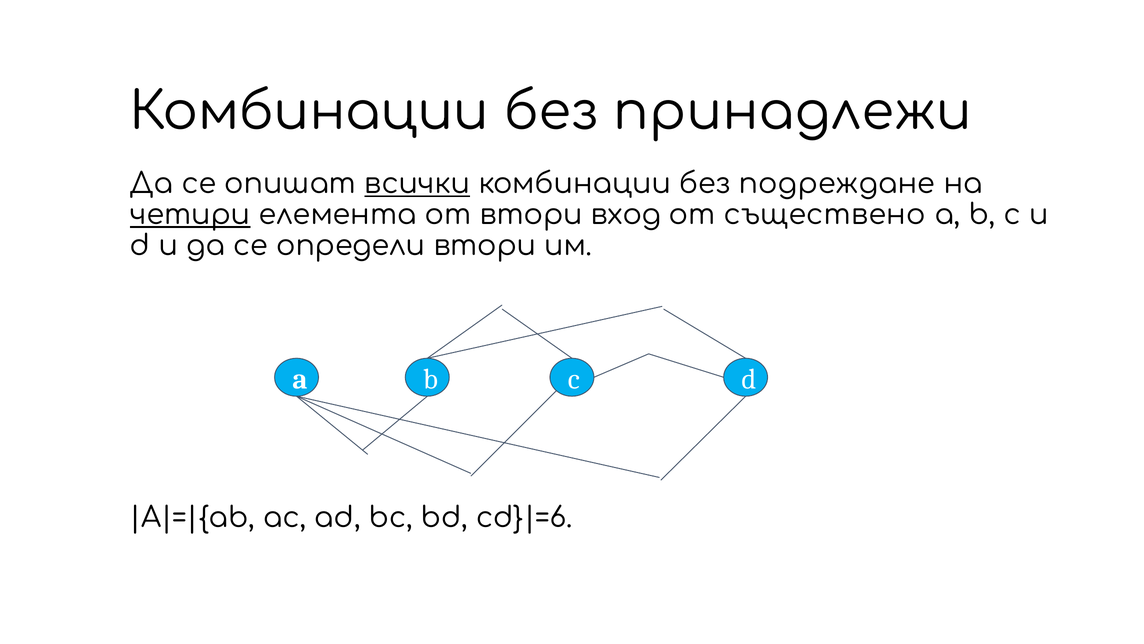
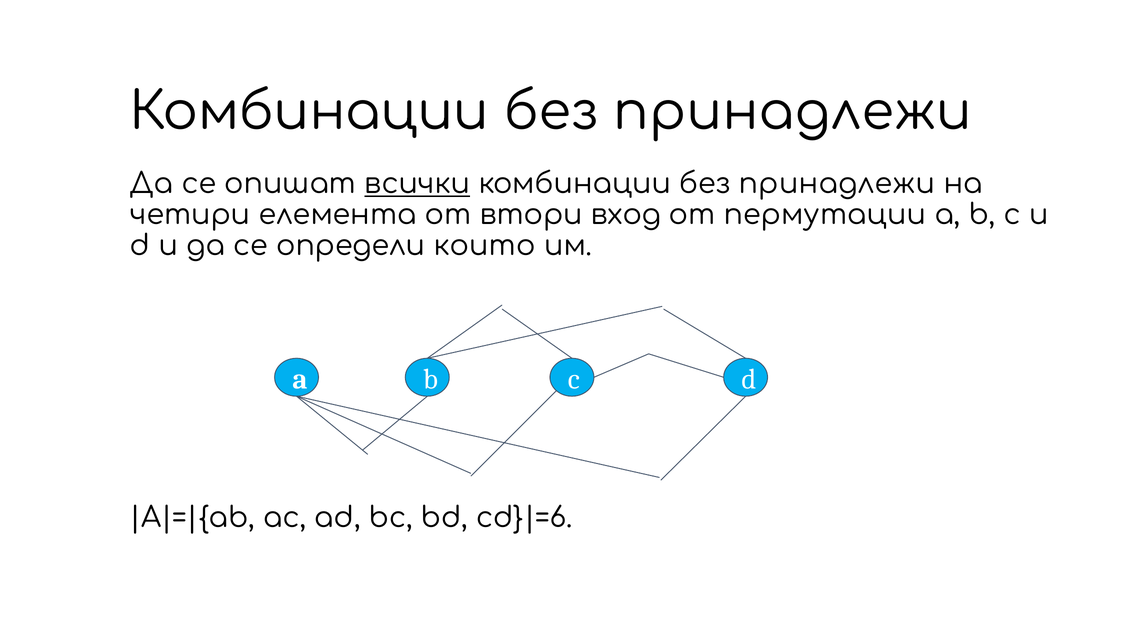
подреждане: подреждане -> принадлежи (837, 184)
четири underline: present -> none (190, 215)
съществено: съществено -> пермутации (825, 215)
определи втори: втори -> които (485, 245)
